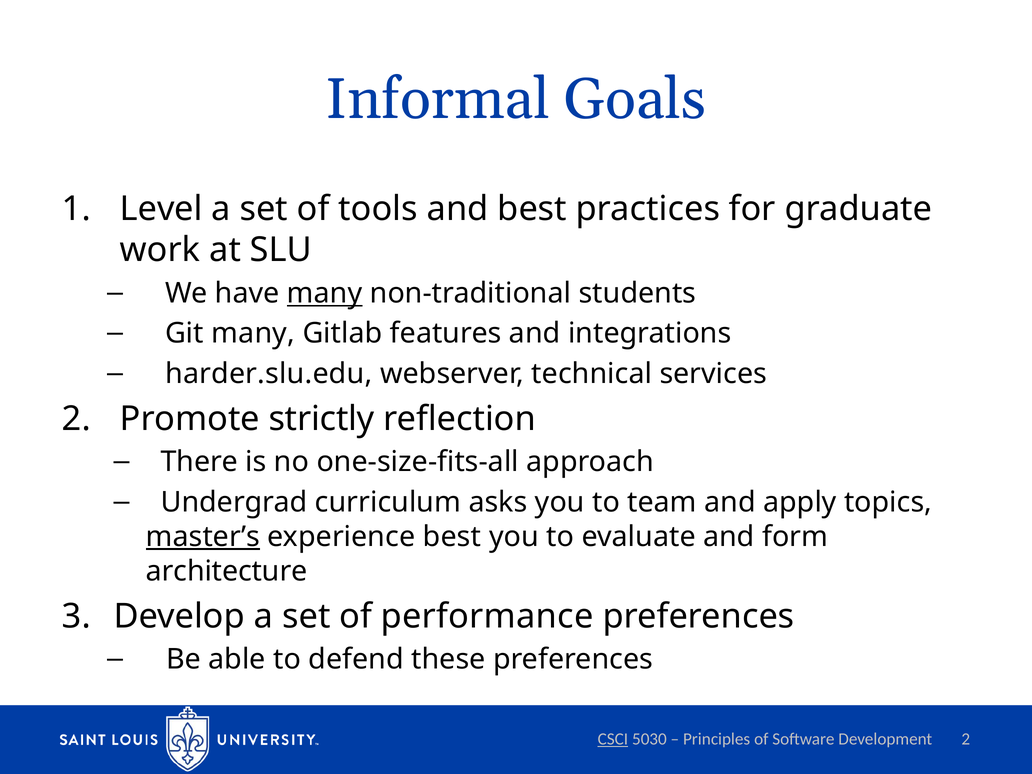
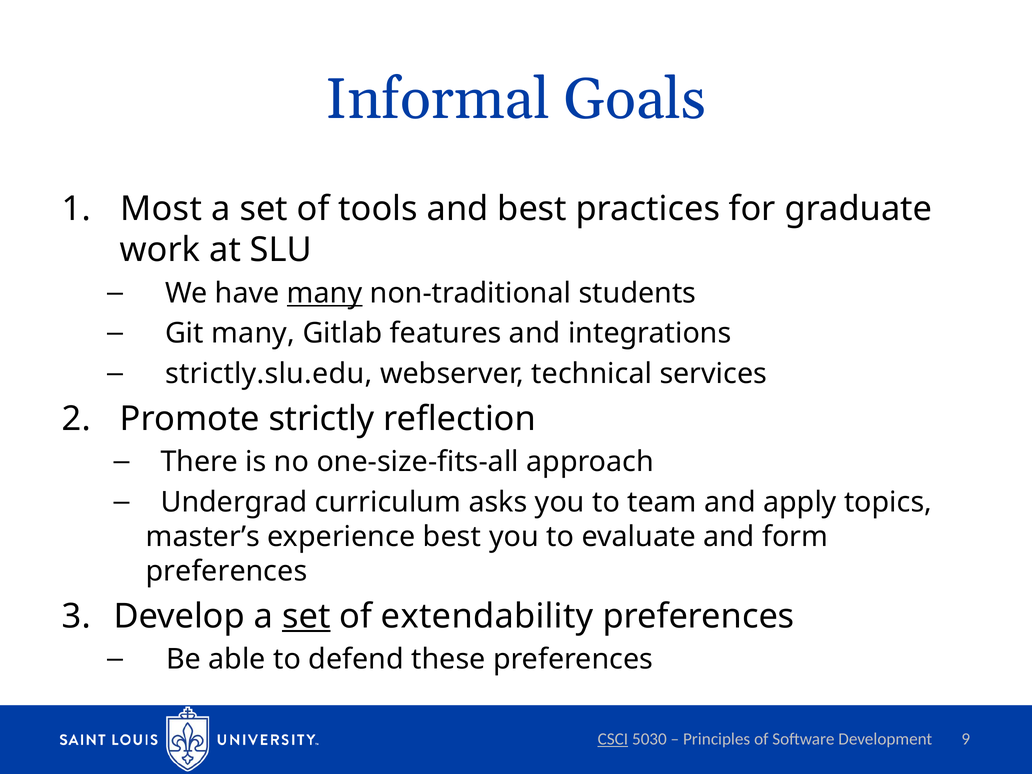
Level: Level -> Most (161, 209)
harder.slu.edu: harder.slu.edu -> strictly.slu.edu (269, 374)
master’s underline: present -> none (203, 537)
architecture: architecture -> preferences (227, 571)
set underline: none -> present (306, 616)
performance: performance -> extendability (487, 616)
Development 2: 2 -> 9 (966, 739)
